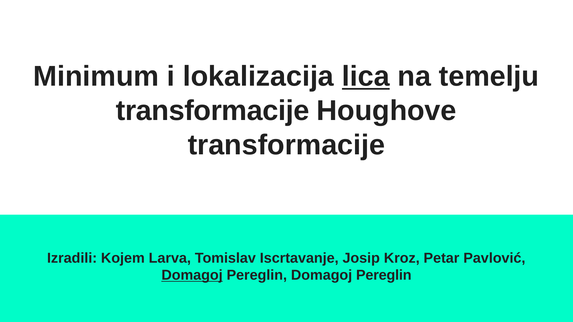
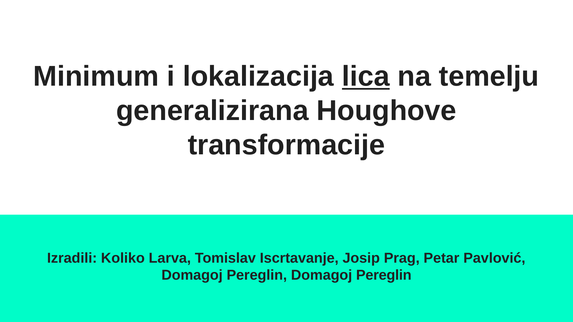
transformacije: transformacije -> generalizirana (212, 111)
Kojem: Kojem -> Koliko (123, 258)
Kroz: Kroz -> Prag (402, 258)
Domagoj underline: present -> none (192, 276)
